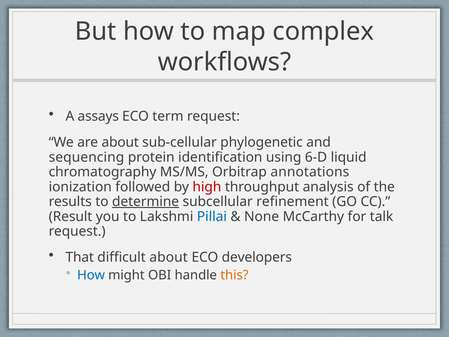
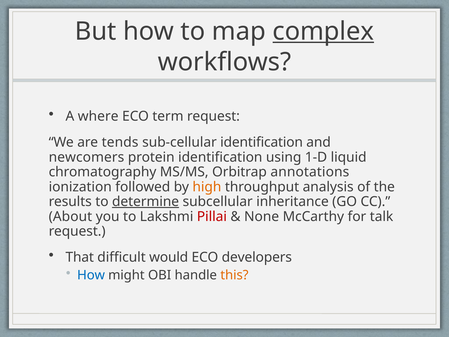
complex underline: none -> present (323, 31)
assays: assays -> where (98, 116)
are about: about -> tends (120, 142)
sub-cellular phylogenetic: phylogenetic -> identification (262, 142)
sequencing: sequencing -> newcomers (86, 157)
6-D: 6-D -> 1-D (316, 157)
high colour: red -> orange (207, 187)
refinement: refinement -> inheritance (293, 202)
Result: Result -> About (70, 216)
Pillai colour: blue -> red (212, 216)
difficult about: about -> would (169, 257)
